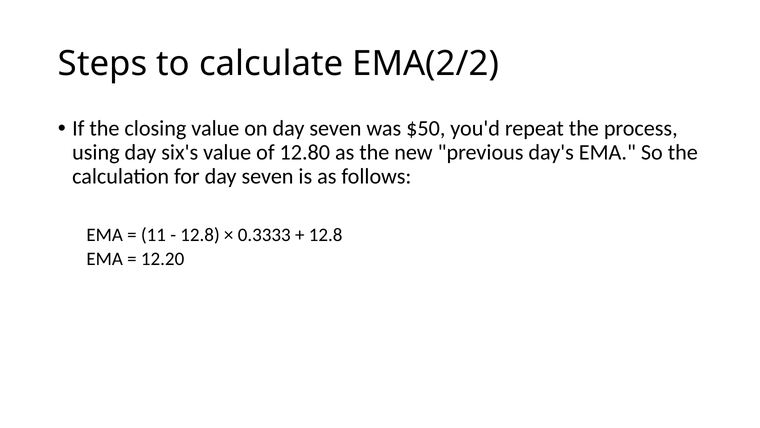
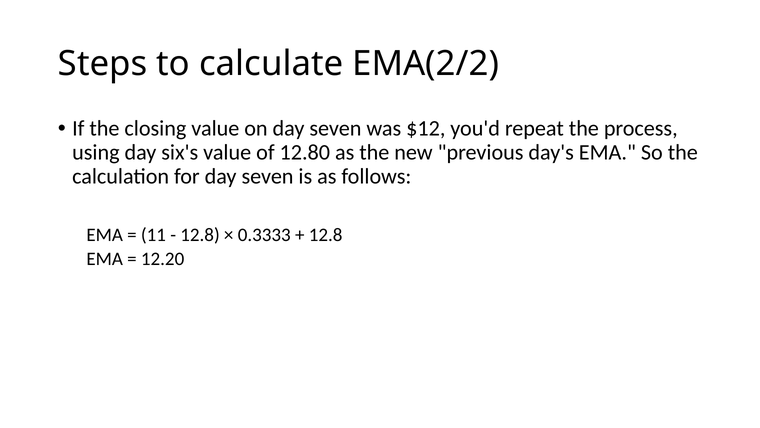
$50: $50 -> $12 (426, 128)
